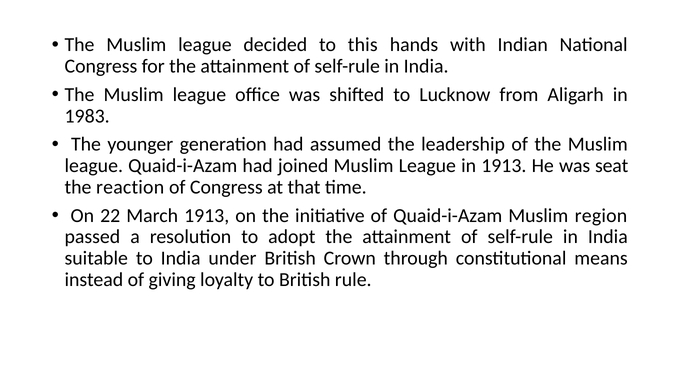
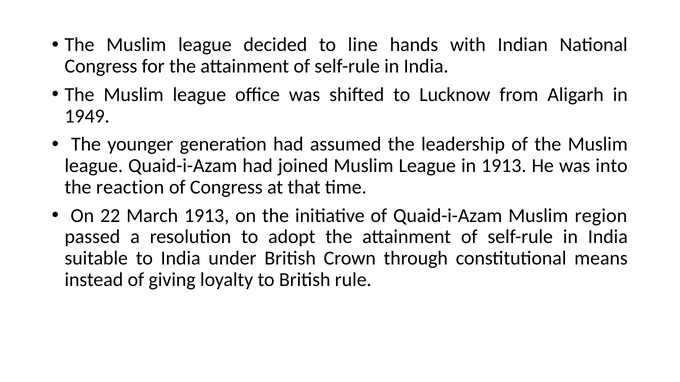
this: this -> line (363, 45)
1983: 1983 -> 1949 (87, 116)
seat: seat -> into (612, 166)
